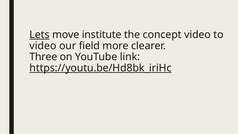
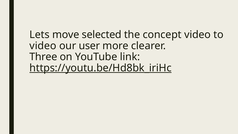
Lets underline: present -> none (40, 35)
institute: institute -> selected (102, 35)
field: field -> user (89, 46)
